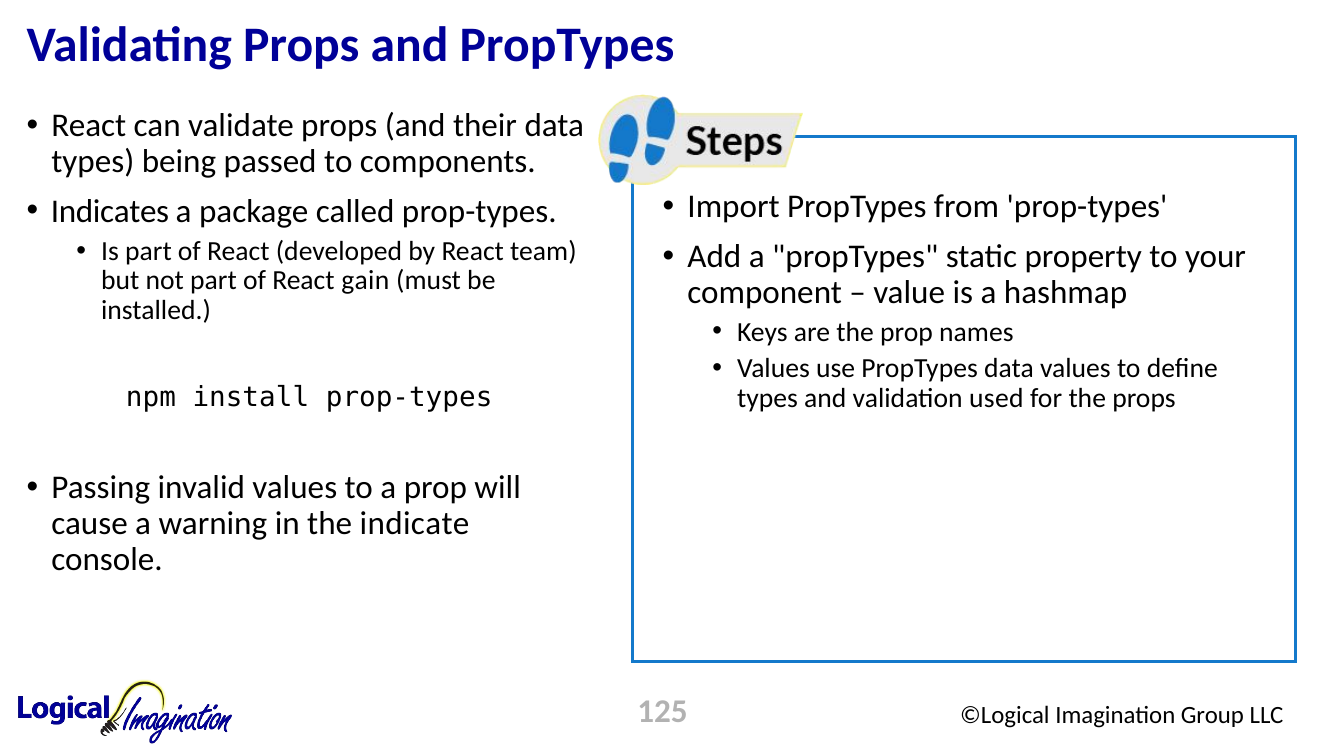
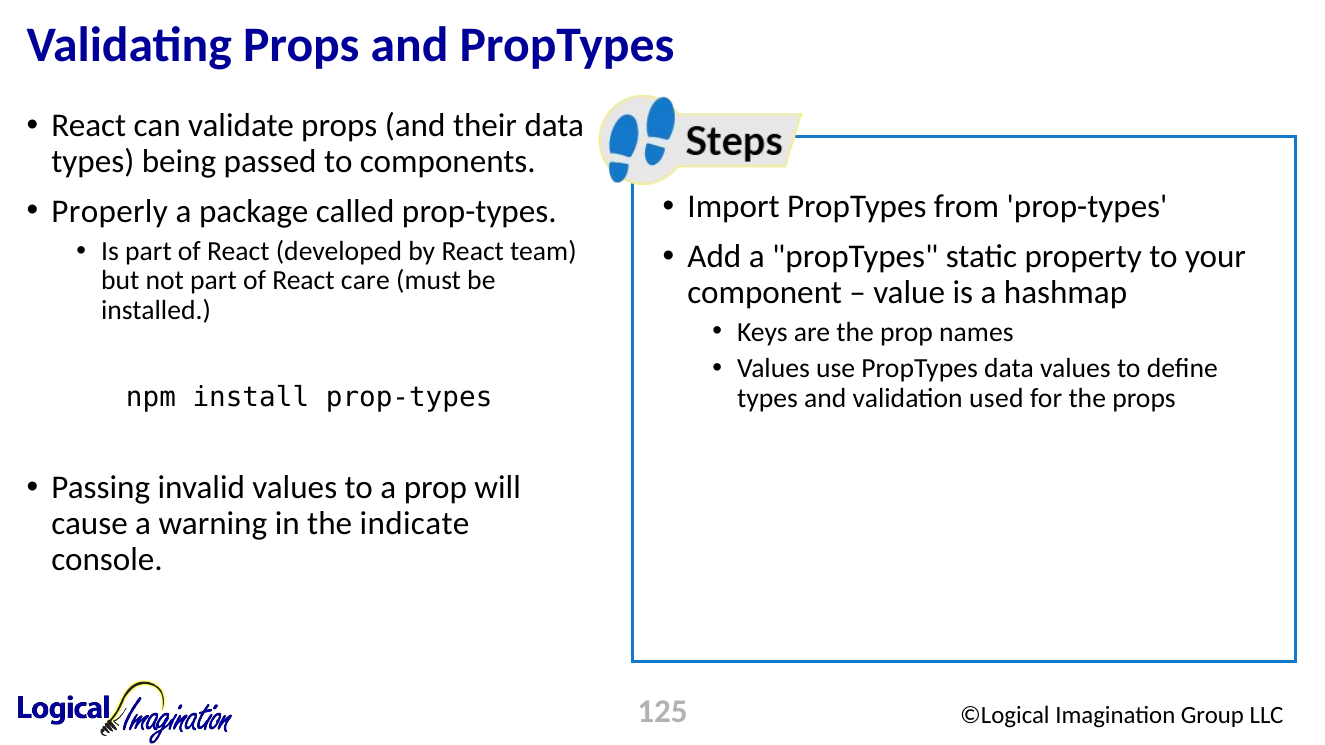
Indicates: Indicates -> Properly (110, 211)
gain: gain -> care (365, 281)
